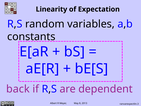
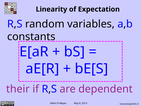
back: back -> their (18, 89)
